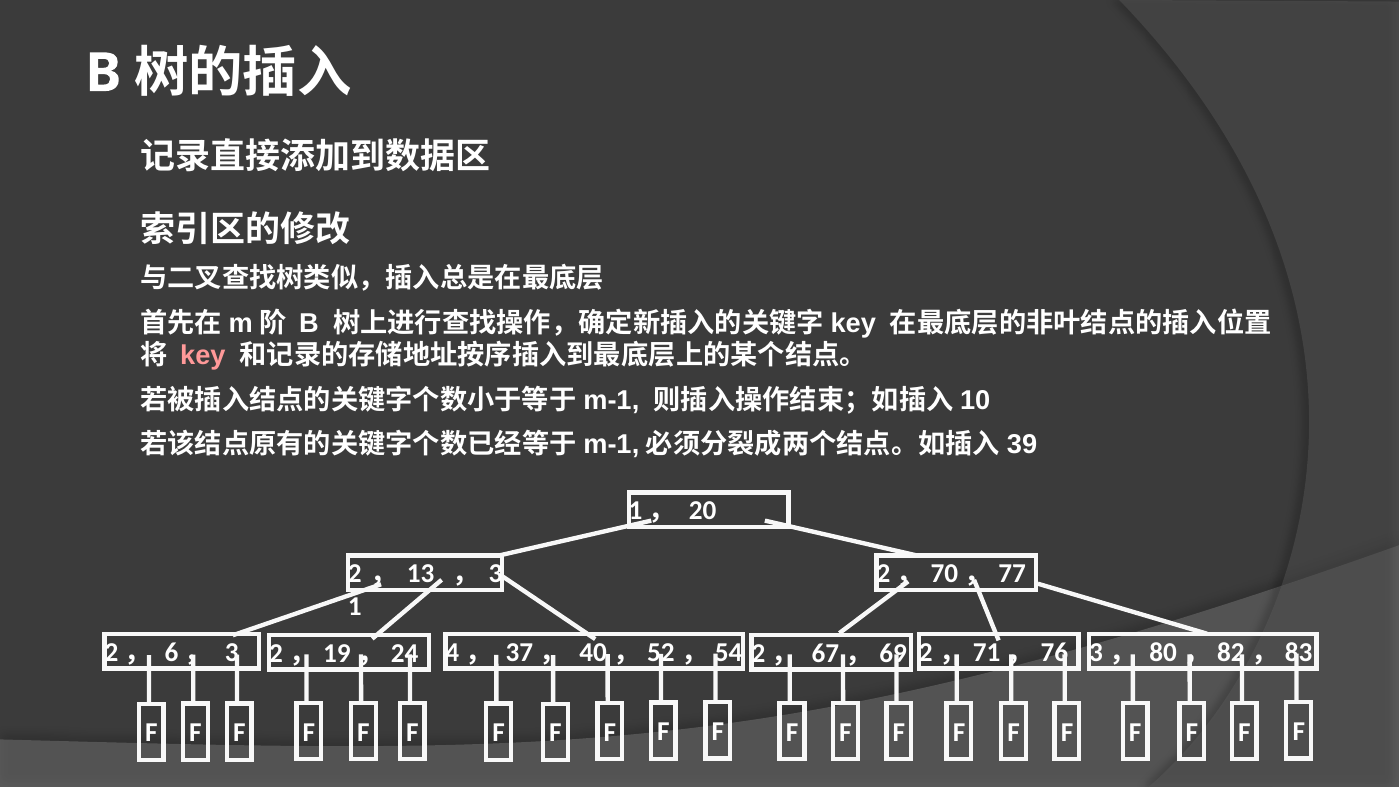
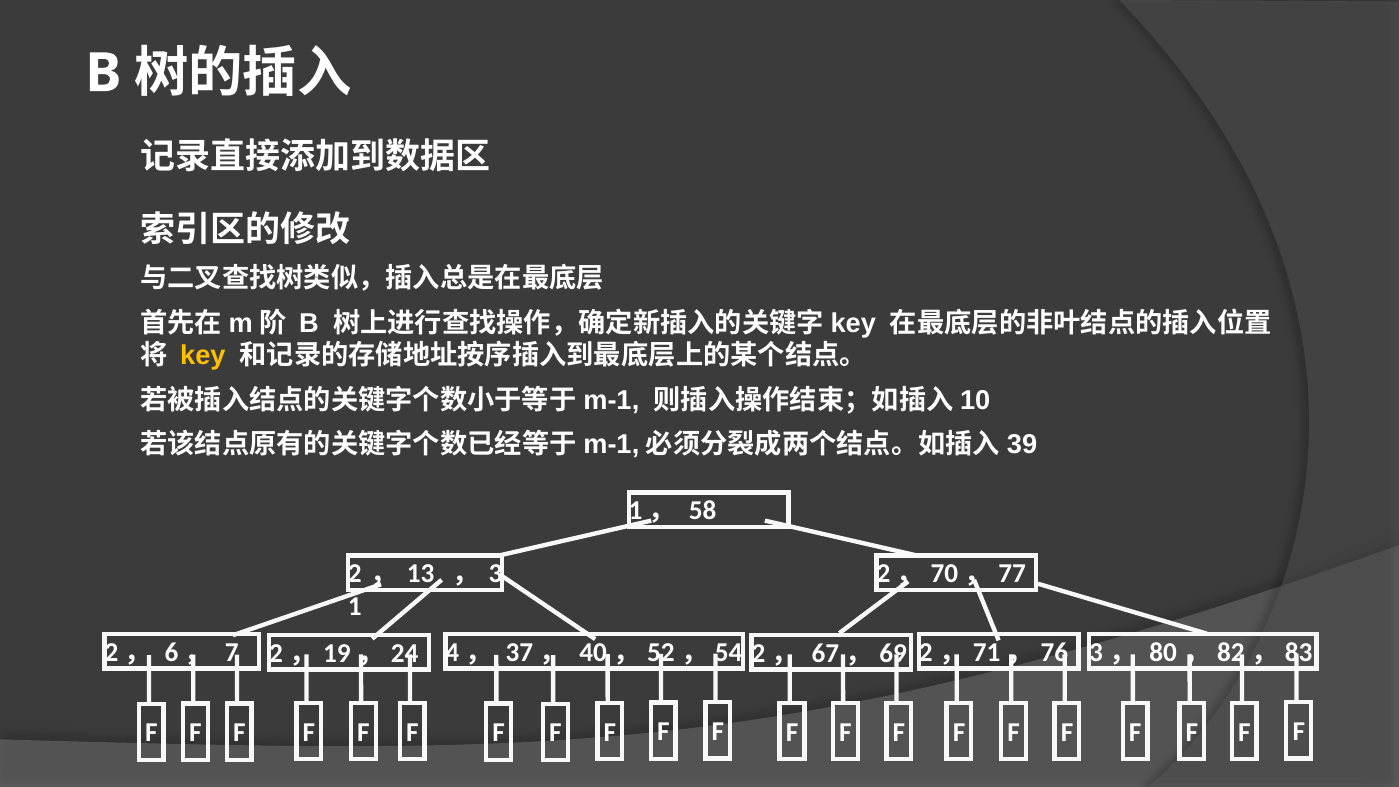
key colour: pink -> yellow (203, 356)
20: 20 -> 58 (703, 511)
6， 3: 3 -> 7 (232, 652)
